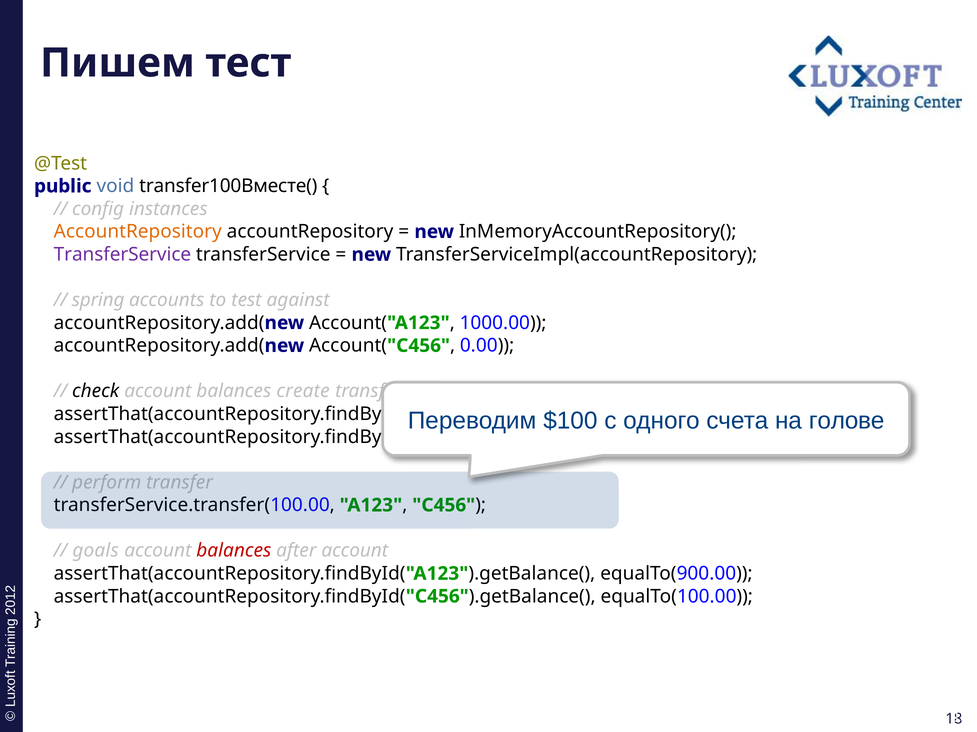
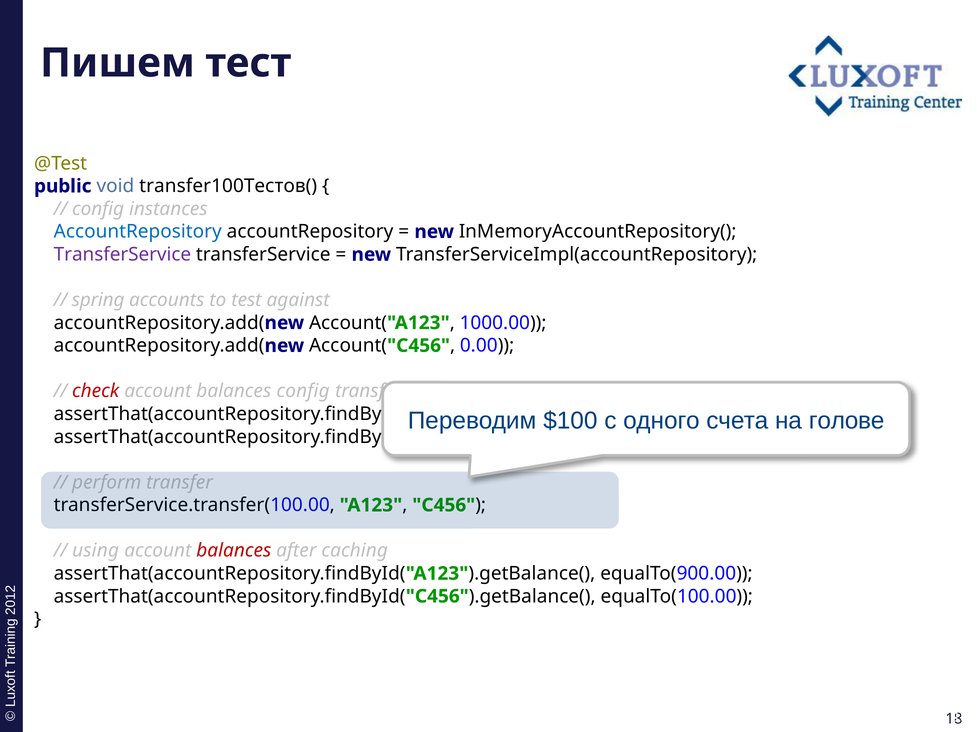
transfer100Вместе(: transfer100Вместе( -> transfer100Тестов( (228, 186)
AccountRepository colour: orange -> blue (138, 232)
check colour: black -> red (96, 392)
balances create: create -> config (303, 392)
goals: goals -> using (96, 551)
after account: account -> caching (355, 551)
